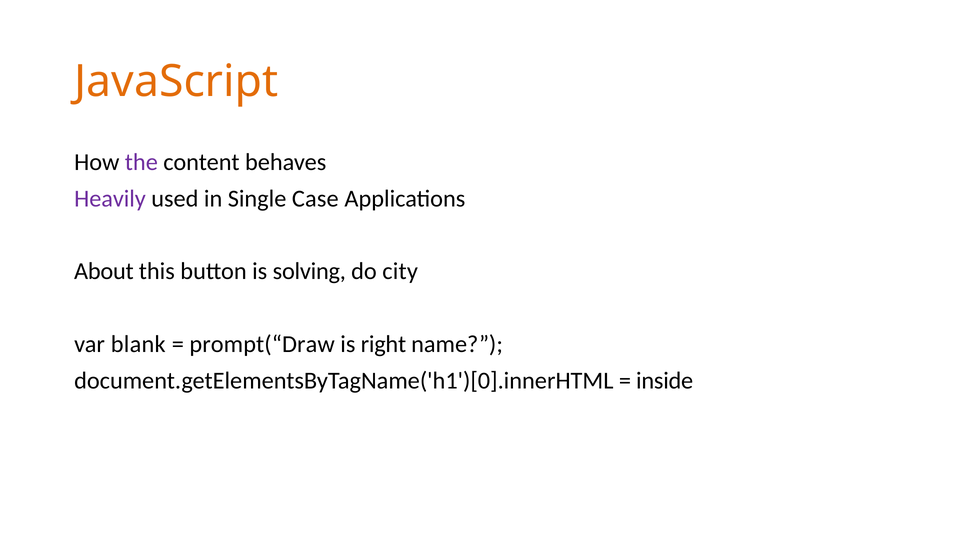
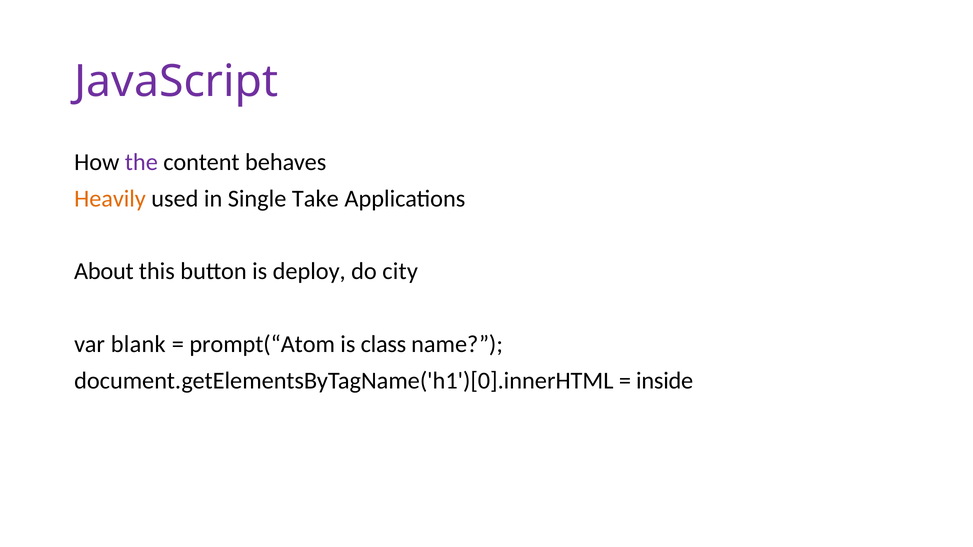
JavaScript colour: orange -> purple (176, 82)
Heavily colour: purple -> orange (110, 199)
Case: Case -> Take (315, 199)
solving: solving -> deploy (309, 272)
prompt(“Draw: prompt(“Draw -> prompt(“Atom (262, 344)
right: right -> class (383, 344)
